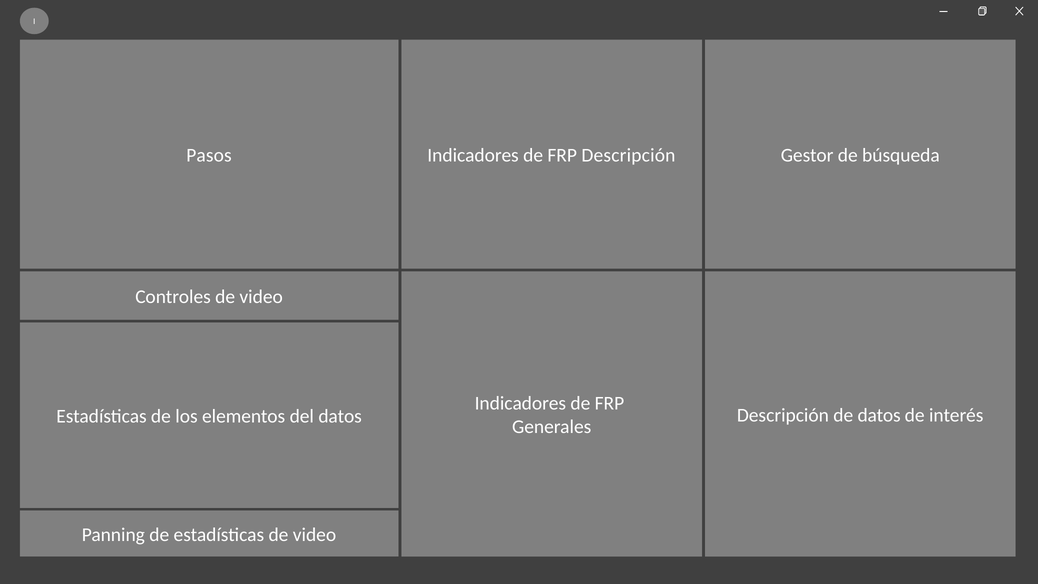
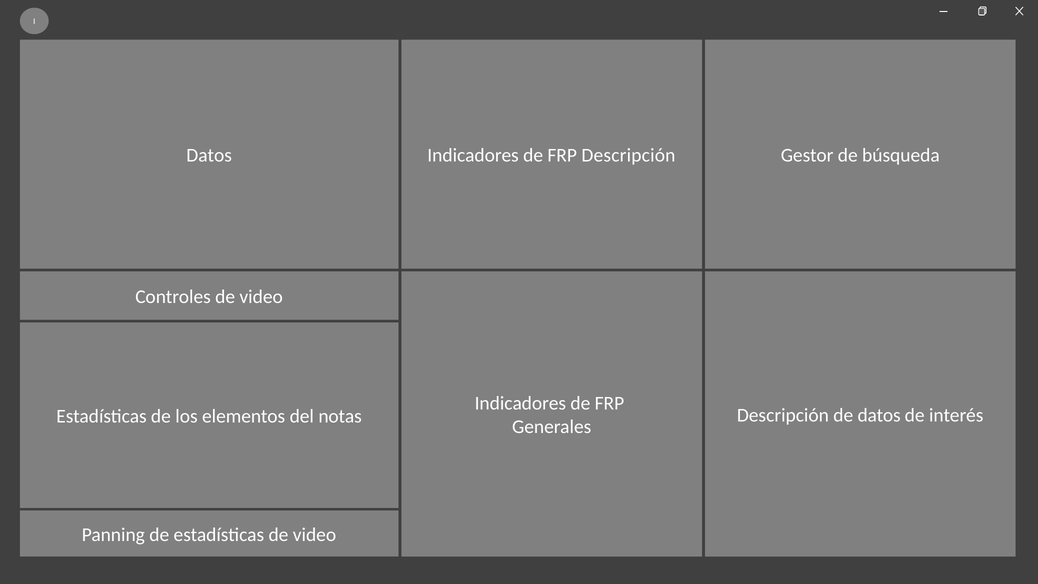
Pasos: Pasos -> Datos (209, 156)
del datos: datos -> notas (340, 416)
